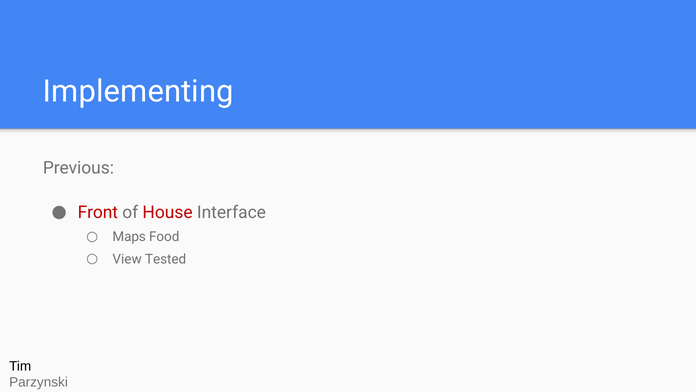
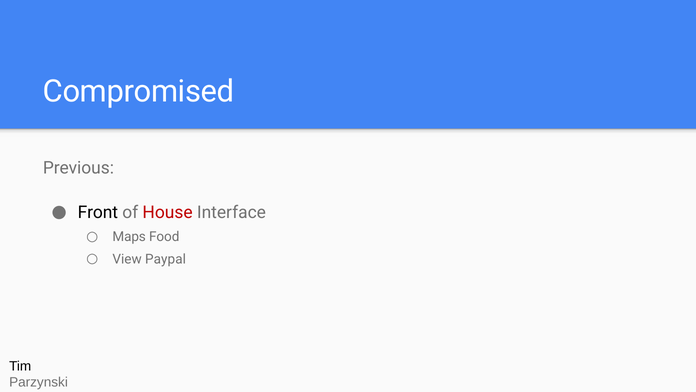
Implementing: Implementing -> Compromised (139, 91)
Front colour: red -> black (98, 212)
Tested: Tested -> Paypal (166, 259)
